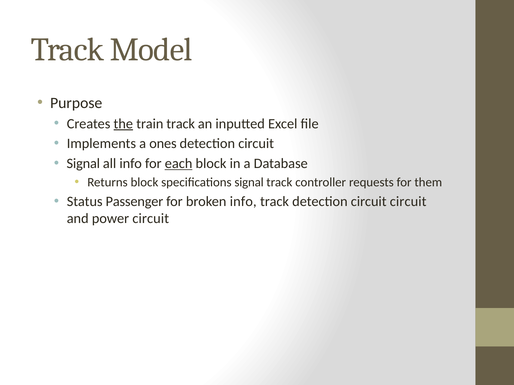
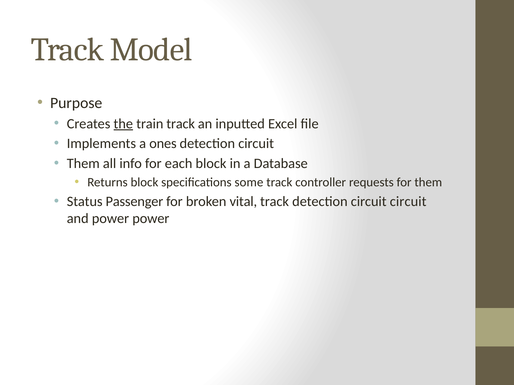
Signal: Signal -> Them (83, 164)
each underline: present -> none (179, 164)
specifications signal: signal -> some (249, 183)
broken info: info -> vital (243, 202)
power circuit: circuit -> power (151, 219)
